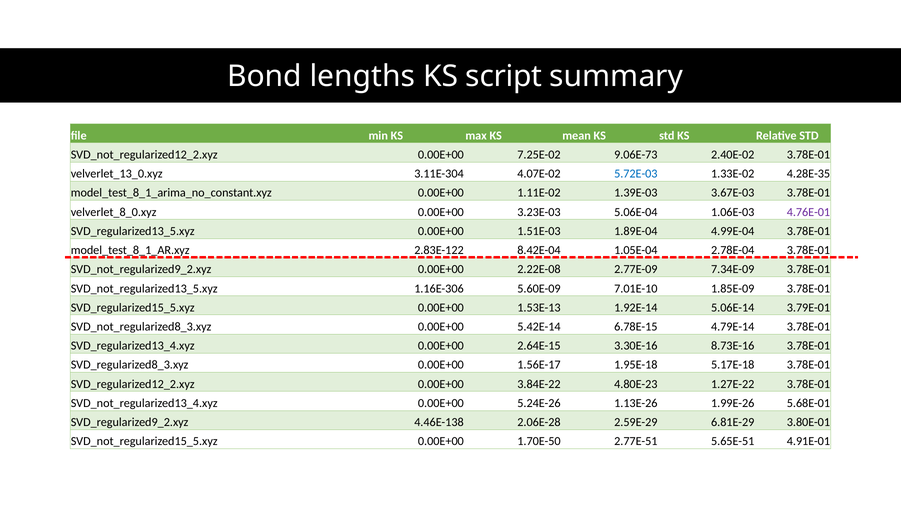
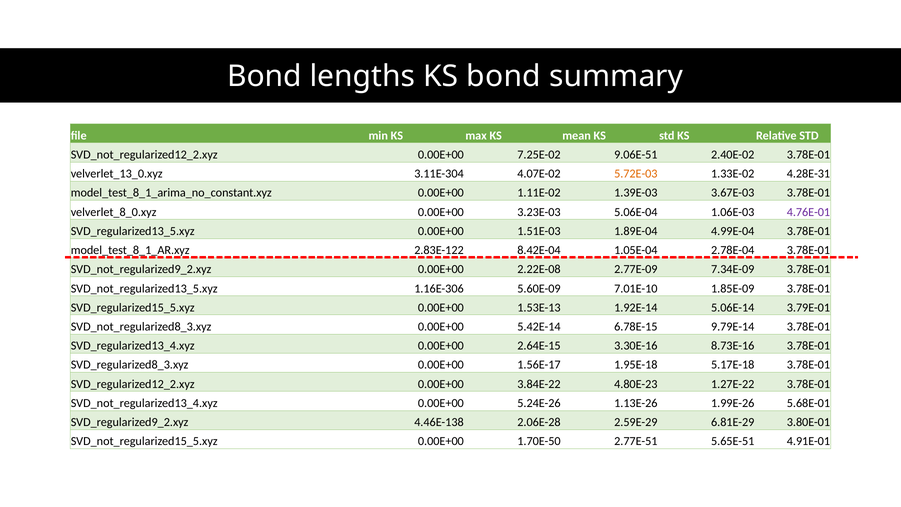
KS script: script -> bond (504, 76)
9.06E-73: 9.06E-73 -> 9.06E-51 (636, 155)
5.72E-03 colour: blue -> orange (636, 174)
4.28E-35: 4.28E-35 -> 4.28E-31 (808, 174)
4.79E-14: 4.79E-14 -> 9.79E-14 (733, 327)
